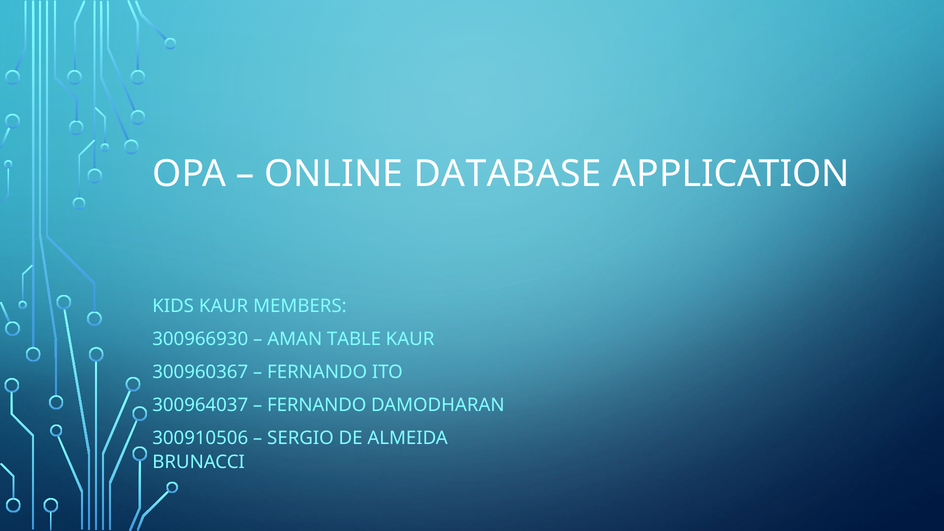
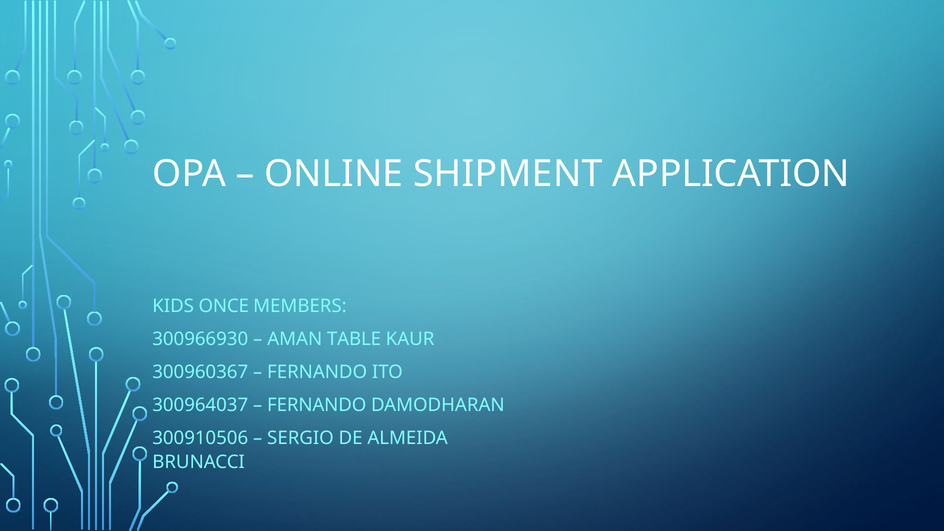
DATABASE: DATABASE -> SHIPMENT (508, 174)
KIDS KAUR: KAUR -> ONCE (224, 306)
